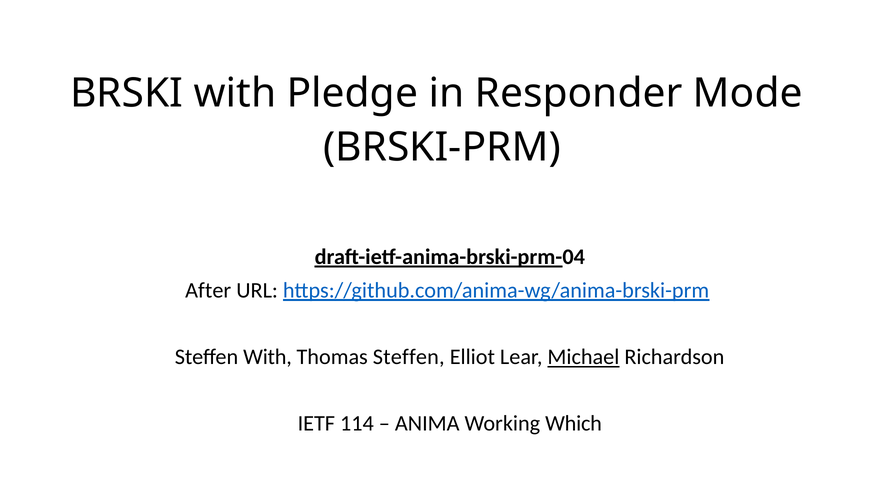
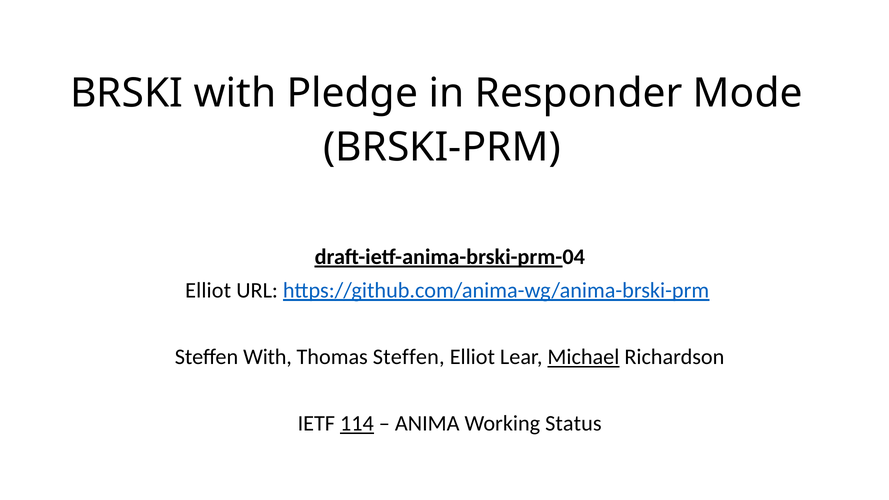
After: After -> Elliot (208, 290)
114 underline: none -> present (357, 424)
Which: Which -> Status (573, 424)
